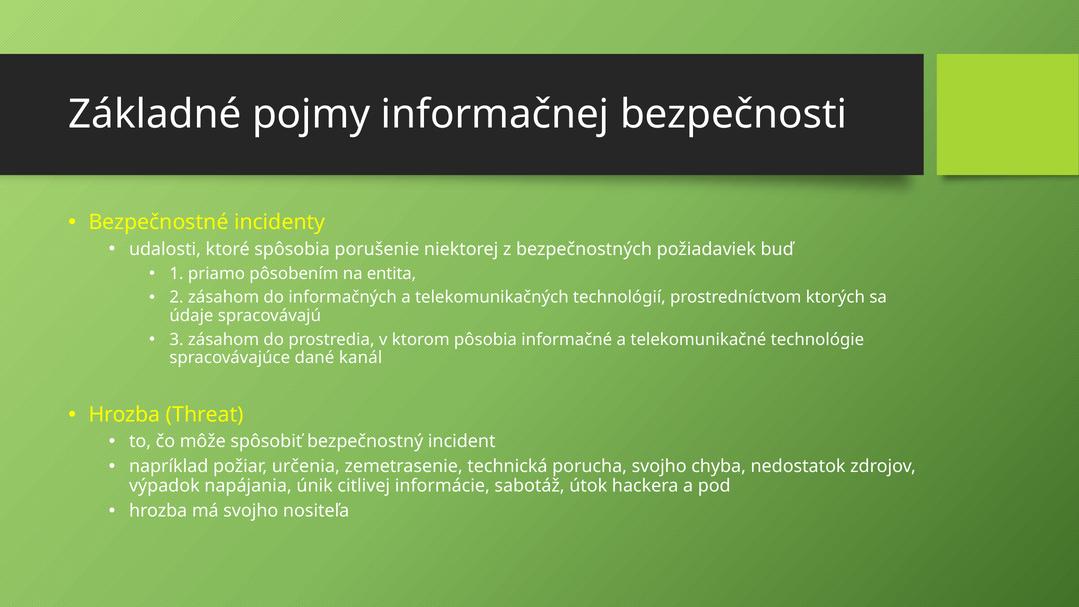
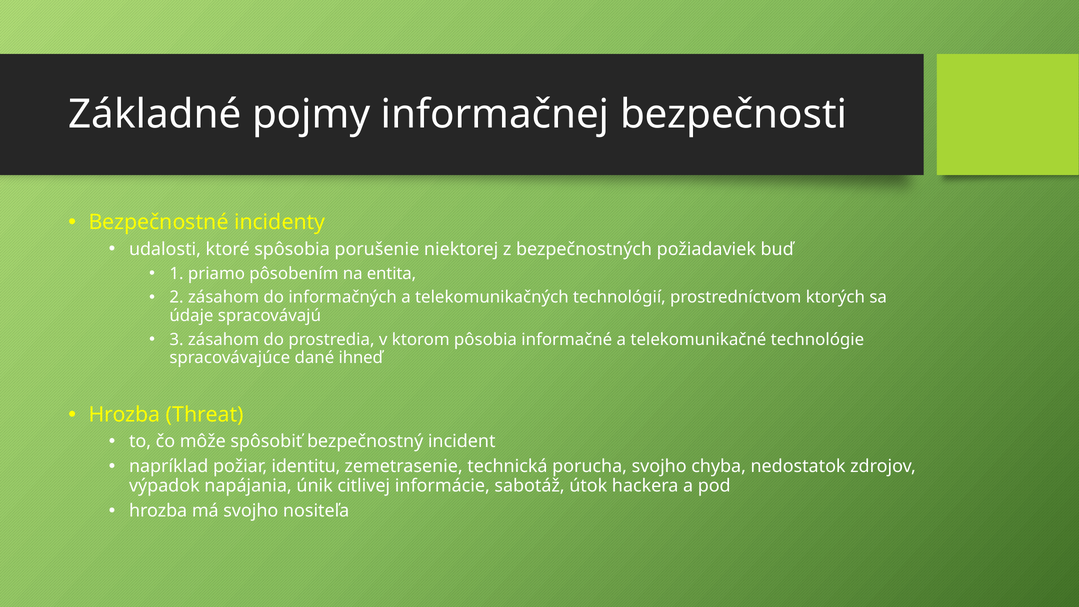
kanál: kanál -> ihneď (361, 358)
určenia: určenia -> identitu (306, 466)
